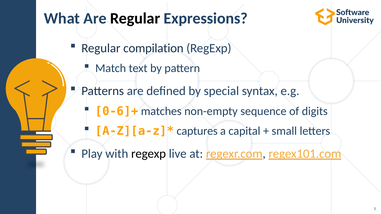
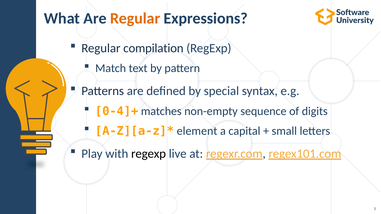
Regular colour: black -> orange (135, 19)
0-6]+: 0-6]+ -> 0-4]+ (117, 111)
captures: captures -> element (197, 131)
